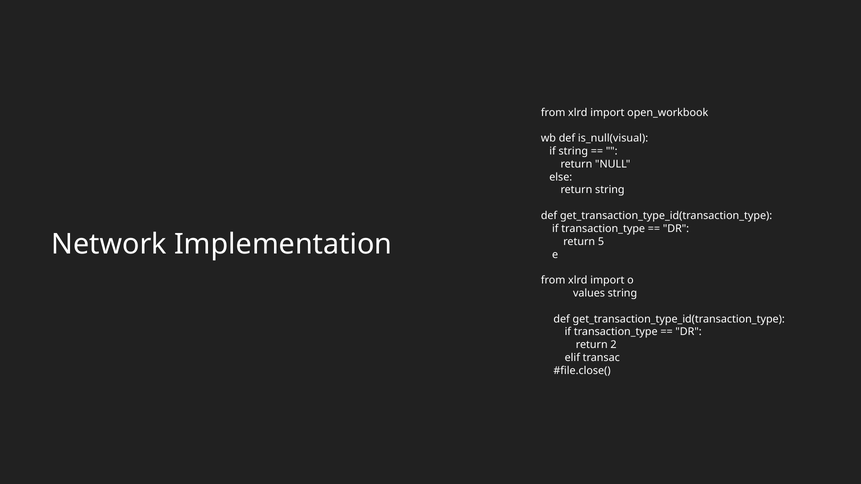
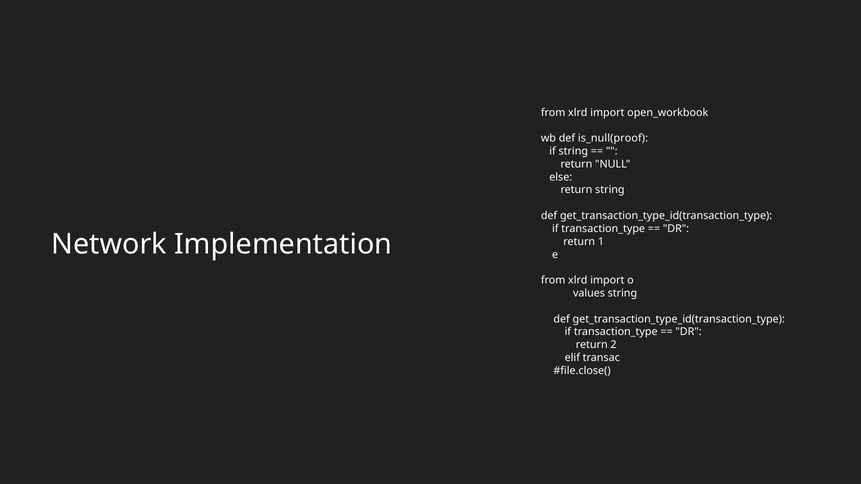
is_null(visual: is_null(visual -> is_null(proof (613, 138)
5: 5 -> 1 (601, 242)
